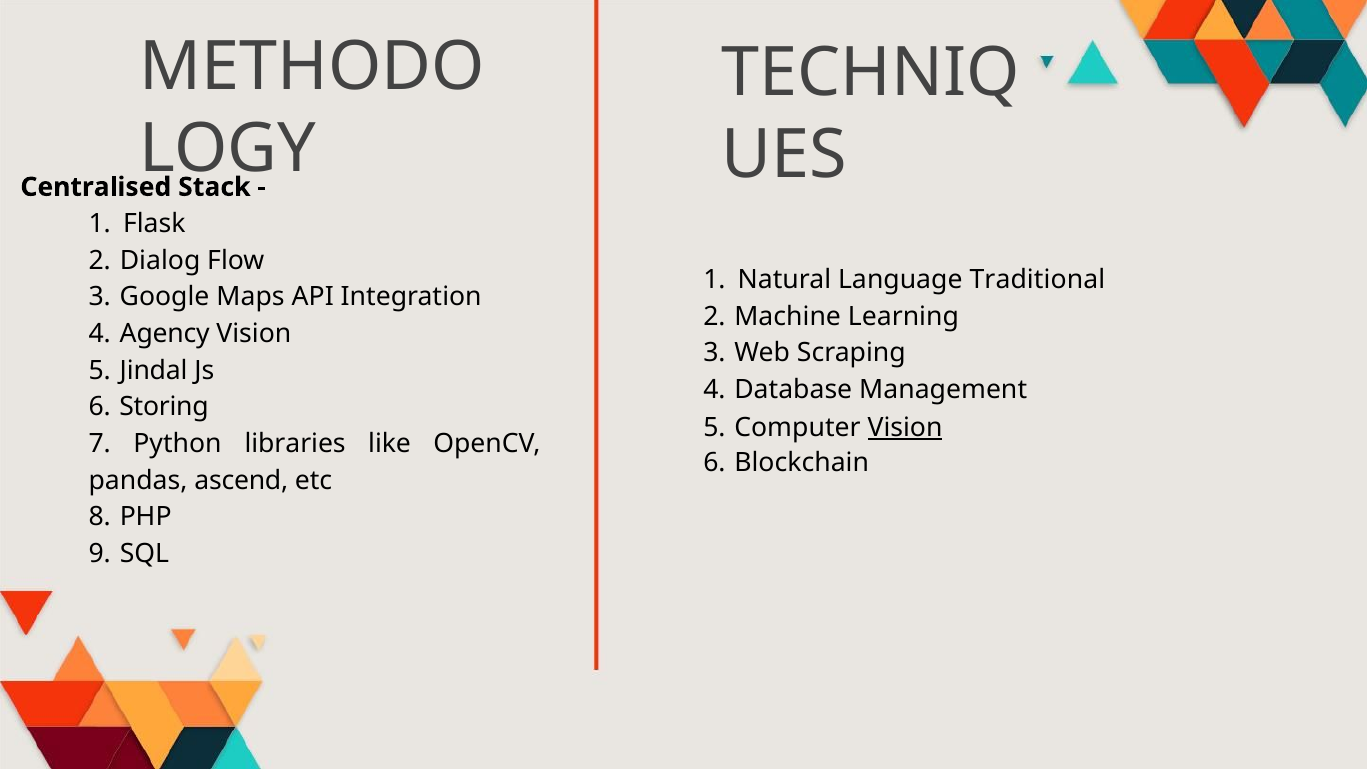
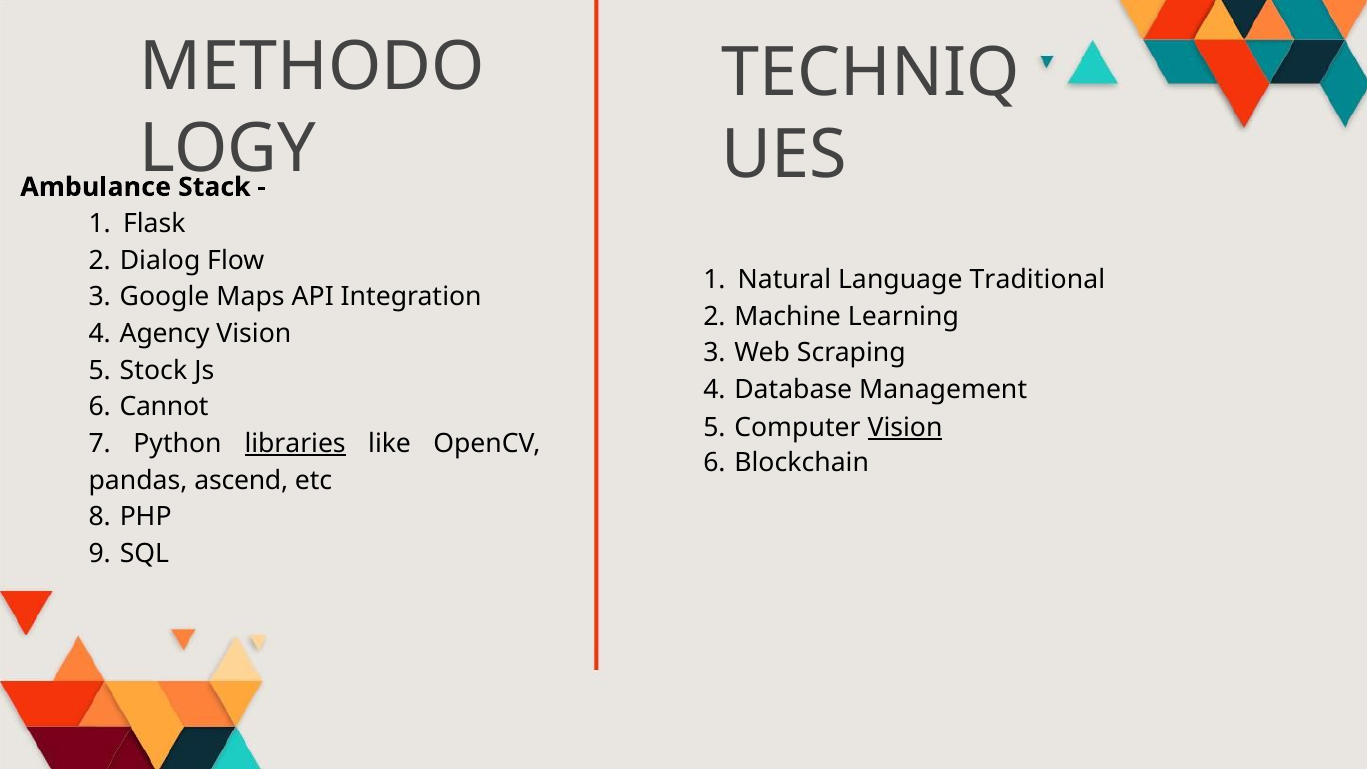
Centralised: Centralised -> Ambulance (96, 187)
Jindal: Jindal -> Stock (154, 370)
Storing: Storing -> Cannot (164, 407)
libraries underline: none -> present (295, 444)
